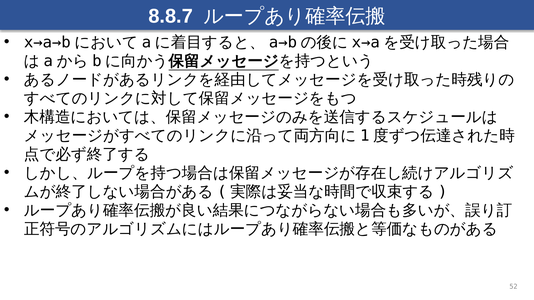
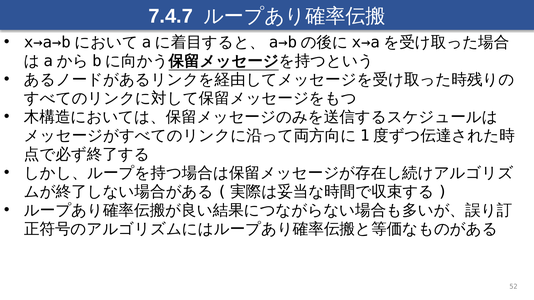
8.8.7: 8.8.7 -> 7.4.7 (171, 16)
